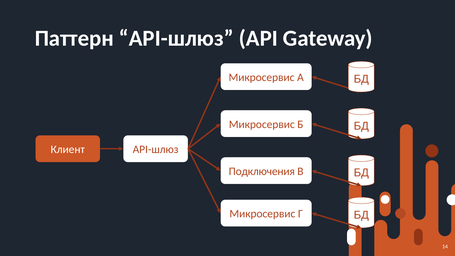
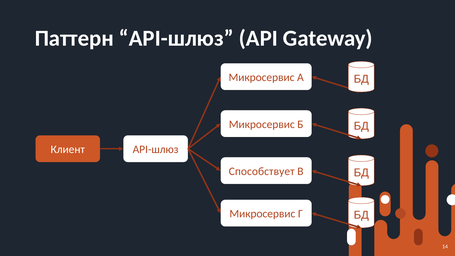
Подключения: Подключения -> Способствует (262, 171)
